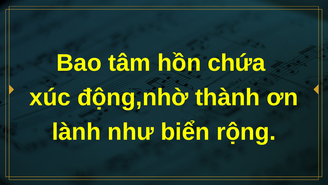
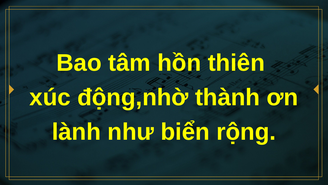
chứa: chứa -> thiên (236, 63)
